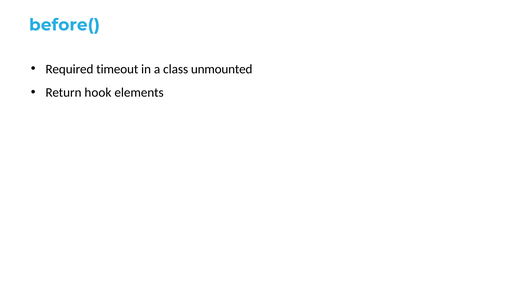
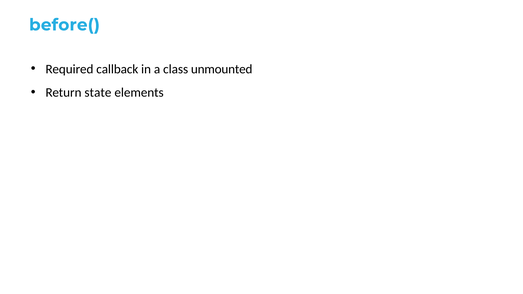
timeout: timeout -> callback (117, 69)
hook: hook -> state (98, 93)
